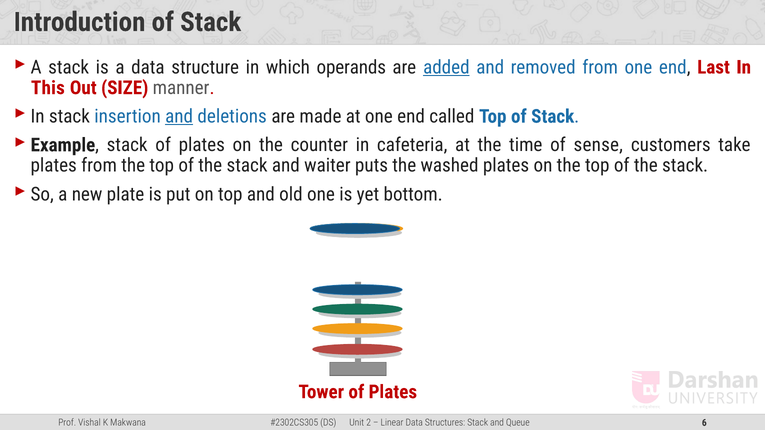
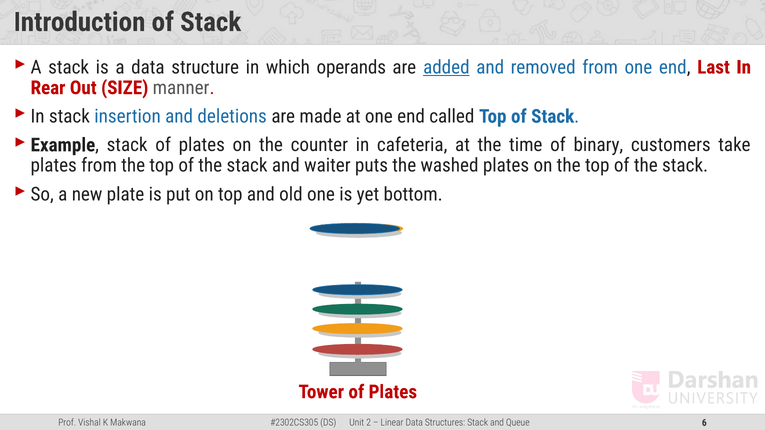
This: This -> Rear (48, 88)
and underline: present -> none (179, 117)
sense: sense -> binary (598, 145)
